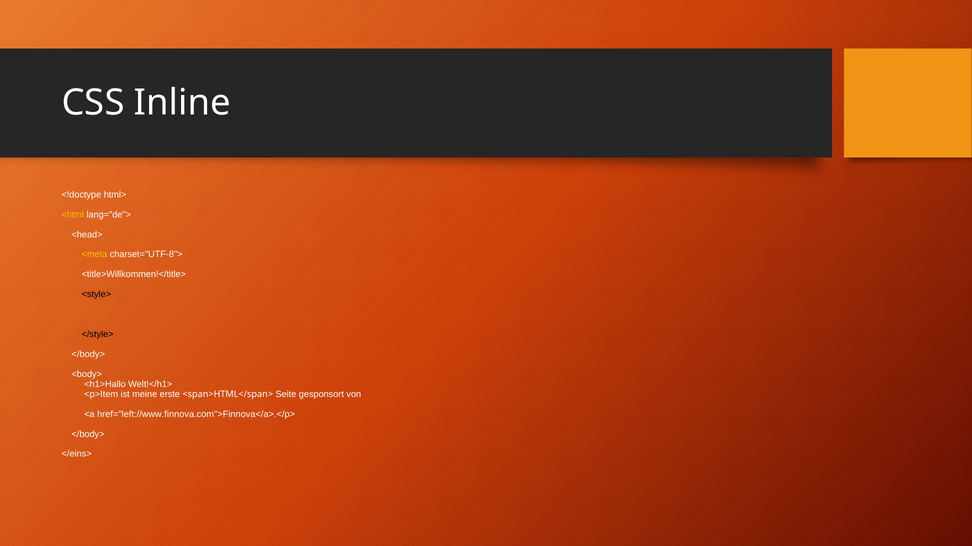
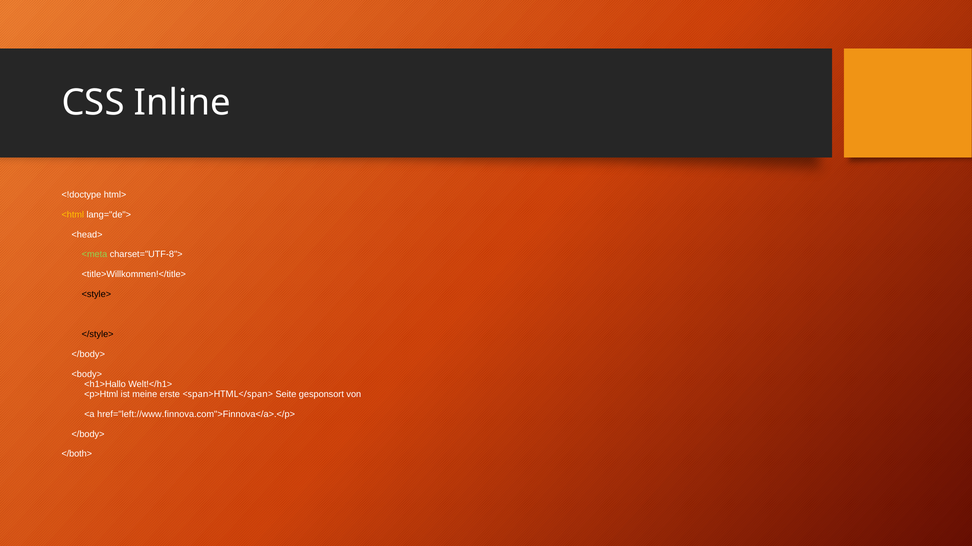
<meta colour: yellow -> light green (94, 255)
<p>Item: <p>Item -> <p>Html (101, 395)
</eins>: </eins> -> </both> (77, 455)
